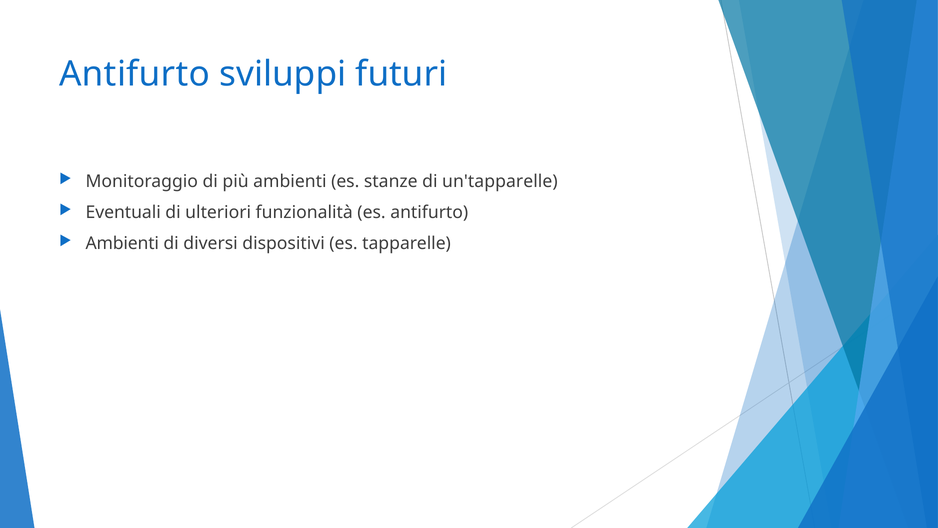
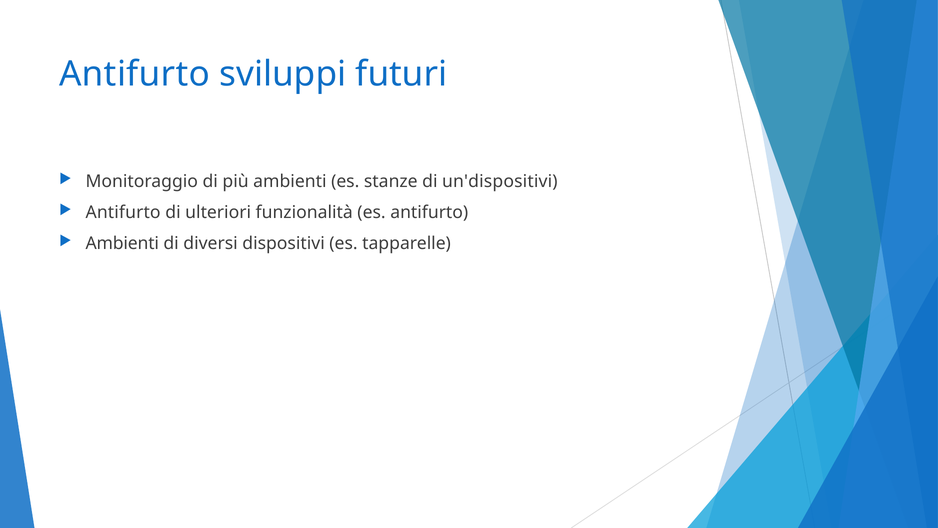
un'tapparelle: un'tapparelle -> un'dispositivi (500, 182)
Eventuali: Eventuali -> Antifurto (123, 212)
